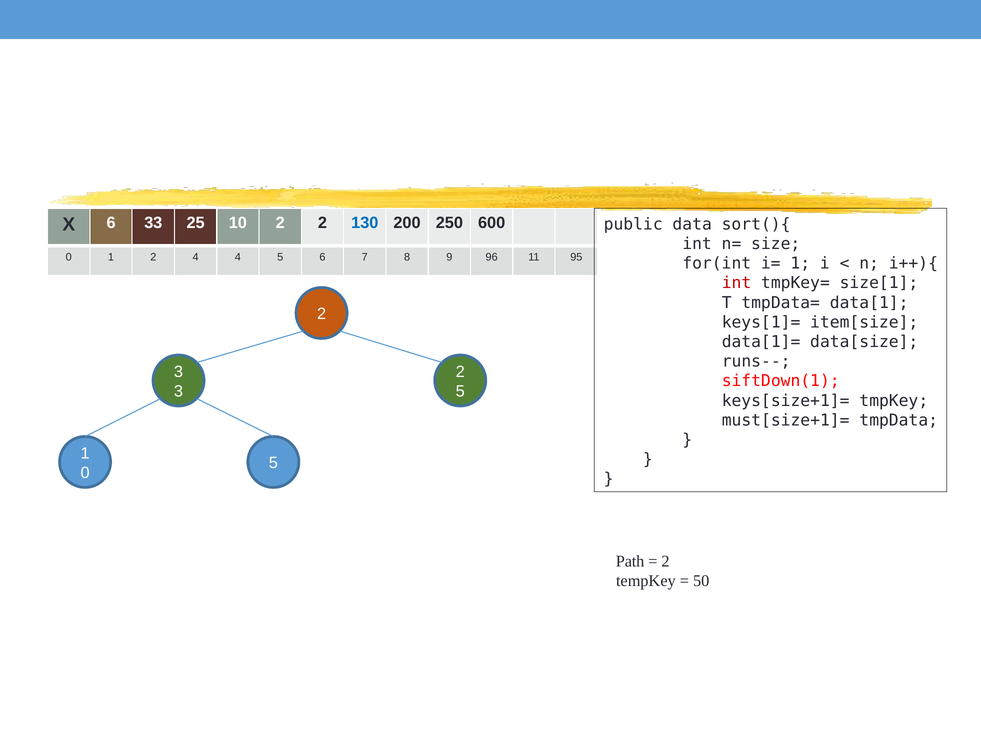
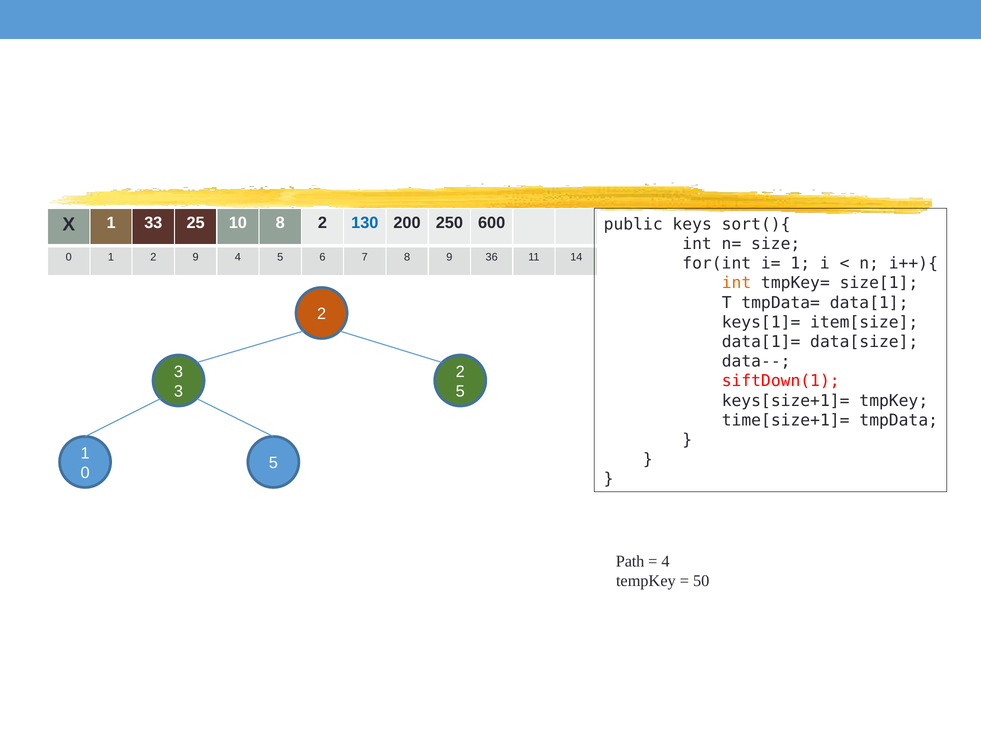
X 6: 6 -> 1 (111, 223)
10 2: 2 -> 8 (280, 223)
data: data -> keys (692, 224)
2 4: 4 -> 9 (196, 257)
96: 96 -> 36 (492, 257)
95: 95 -> 14 (576, 257)
int colour: red -> orange (737, 283)
runs--: runs-- -> data-- (756, 362)
must[size+1]=: must[size+1]= -> time[size+1]= (786, 421)
2: 2 -> 4 (665, 562)
